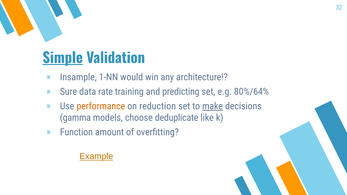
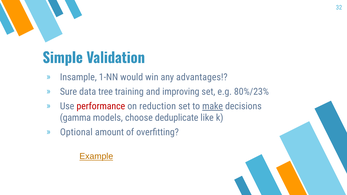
Simple underline: present -> none (63, 58)
architecture: architecture -> advantages (202, 77)
rate: rate -> tree (106, 92)
predicting: predicting -> improving (181, 92)
80%/64%: 80%/64% -> 80%/23% (251, 92)
performance colour: orange -> red (101, 106)
Function: Function -> Optional (76, 132)
